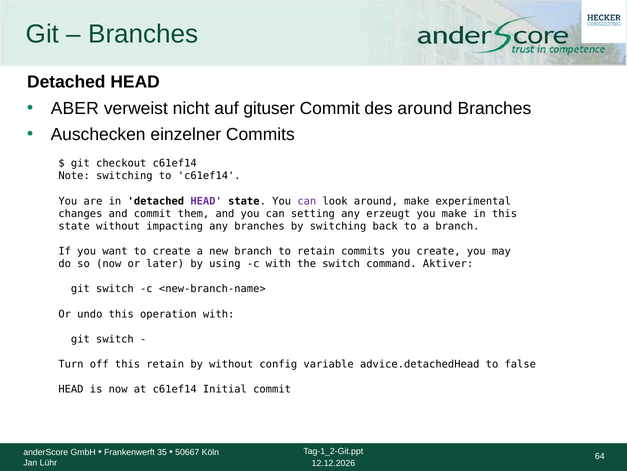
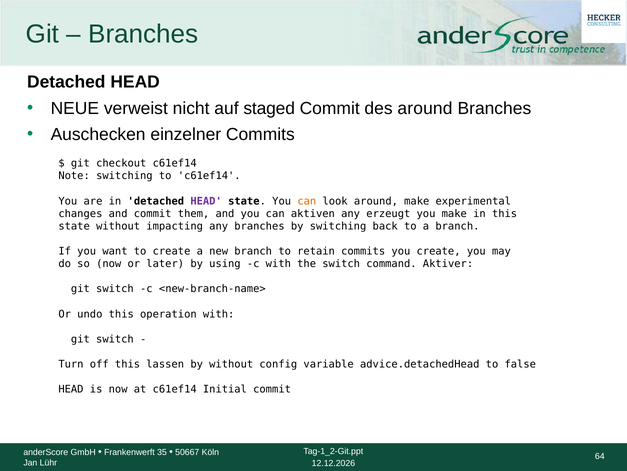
ABER: ABER -> NEUE (75, 108)
gituser: gituser -> staged (269, 108)
can colour: purple -> orange (307, 201)
setting: setting -> aktiven (313, 213)
this retain: retain -> lassen (165, 364)
